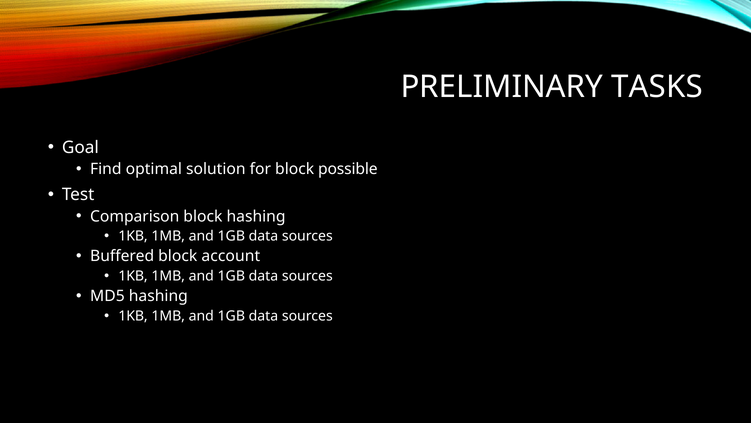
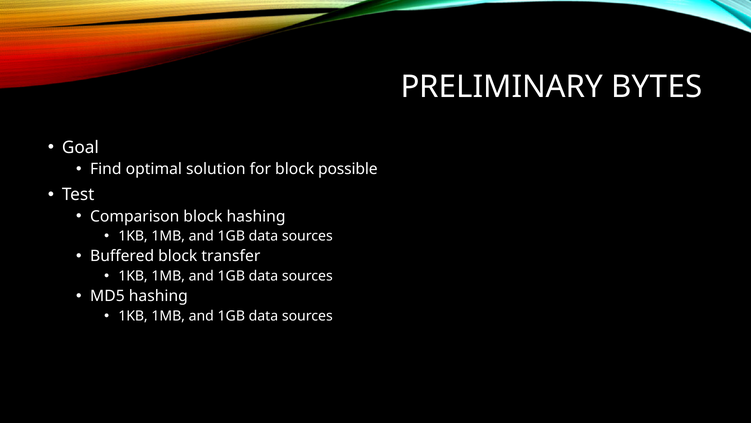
TASKS: TASKS -> BYTES (657, 87)
account: account -> transfer (231, 256)
